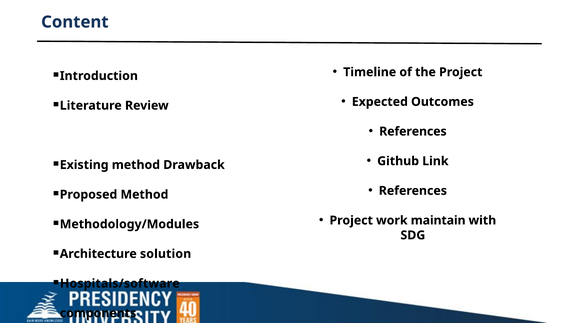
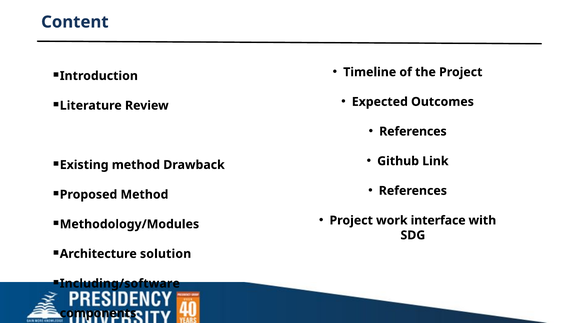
maintain: maintain -> interface (438, 220)
Hospitals/software: Hospitals/software -> Including/software (120, 283)
